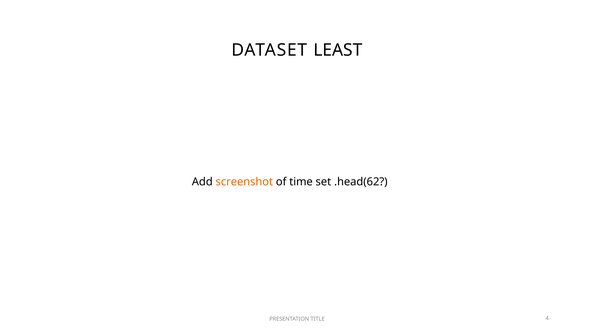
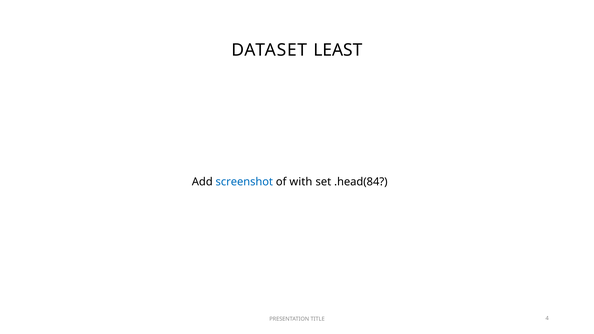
screenshot colour: orange -> blue (244, 182)
time: time -> with (301, 182)
.head(62: .head(62 -> .head(84 (361, 182)
